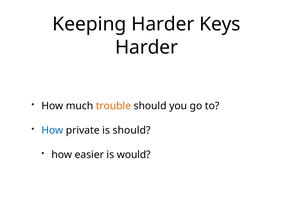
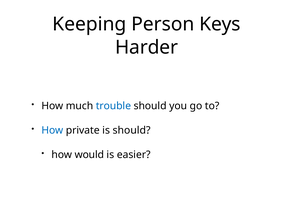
Keeping Harder: Harder -> Person (163, 24)
trouble colour: orange -> blue (113, 106)
easier: easier -> would (89, 155)
would: would -> easier (134, 155)
